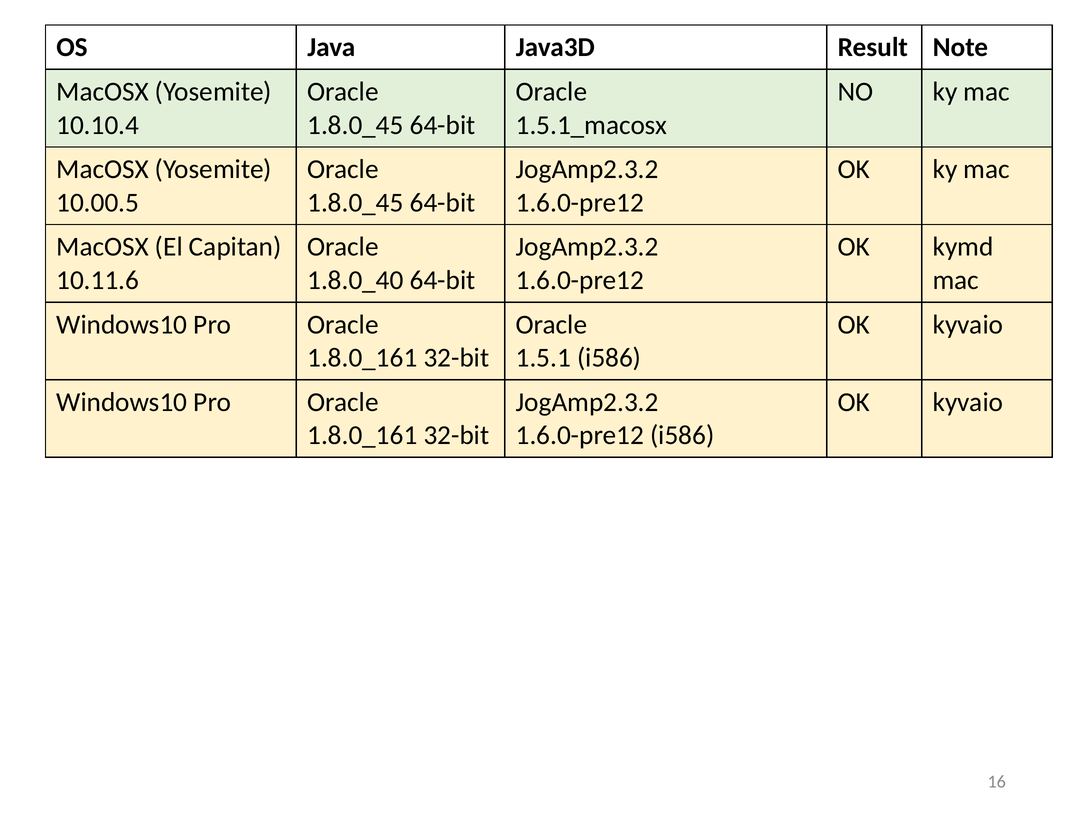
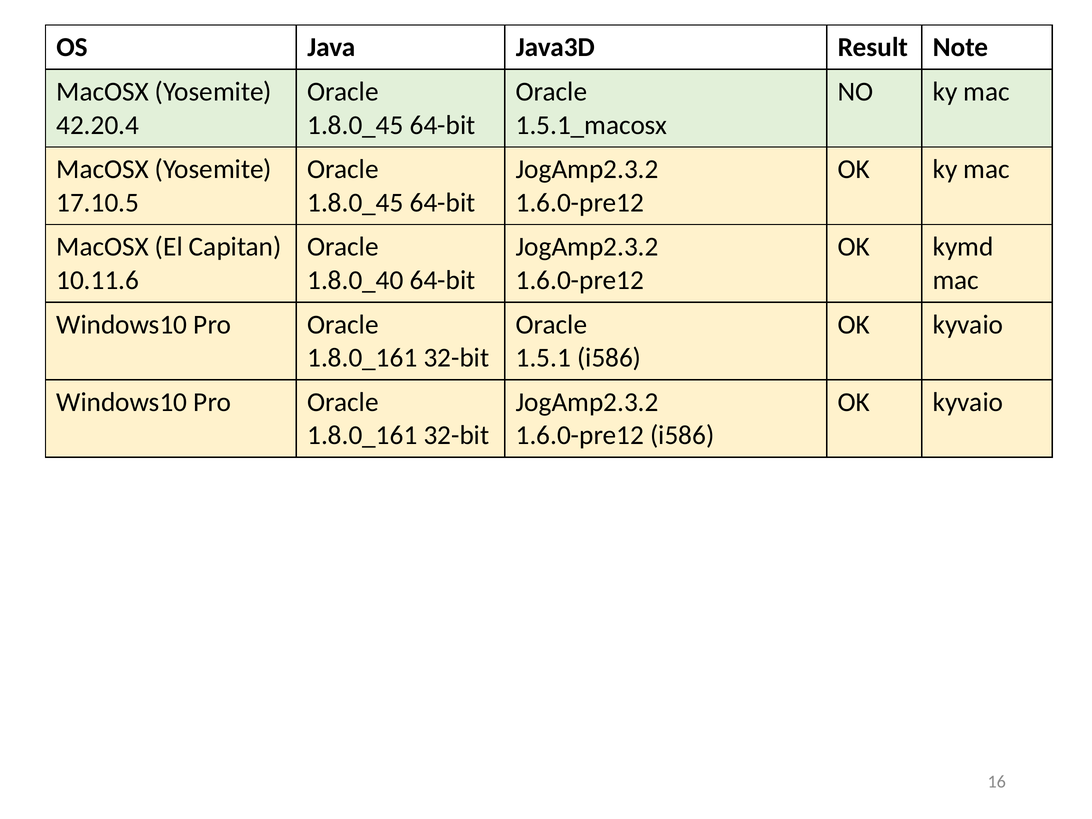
10.10.4: 10.10.4 -> 42.20.4 (98, 125)
10.00.5: 10.00.5 -> 17.10.5 (98, 203)
